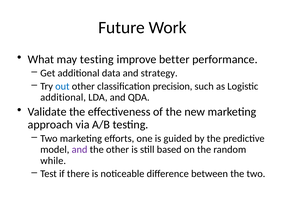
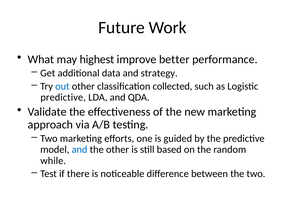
may testing: testing -> highest (97, 59)
precision: precision -> collected (172, 86)
additional: additional -> predictive (63, 97)
and colour: purple -> blue (80, 149)
